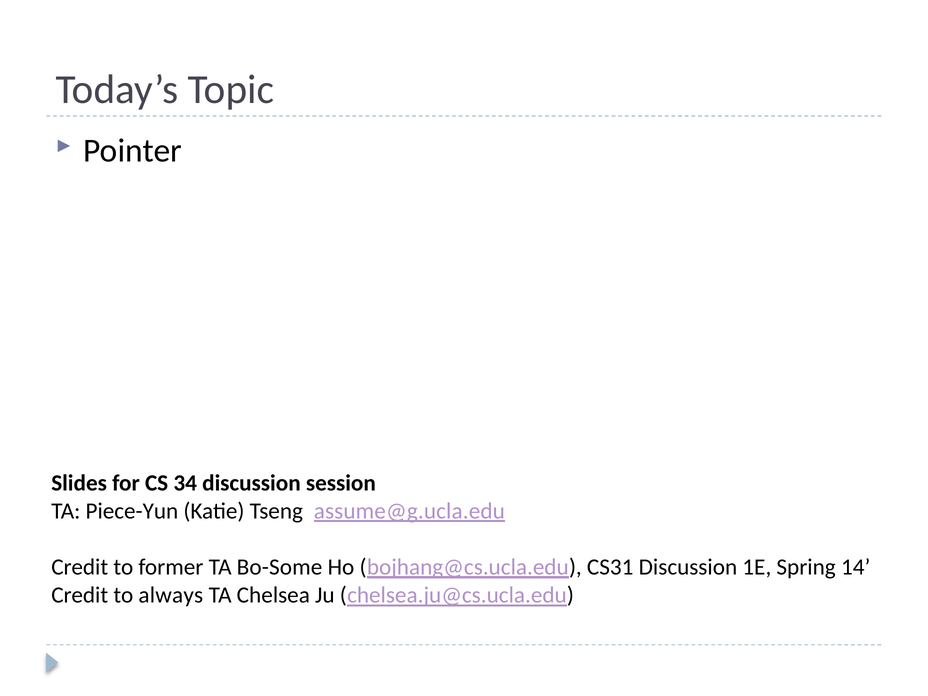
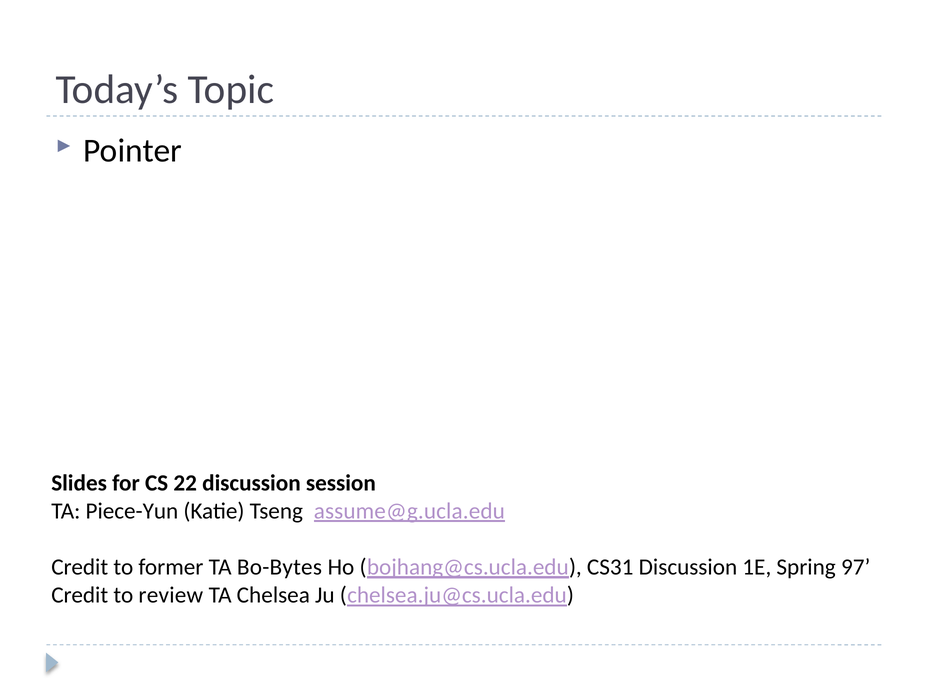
34: 34 -> 22 (185, 483)
Bo-Some: Bo-Some -> Bo-Bytes (279, 567)
14: 14 -> 97 (856, 567)
always: always -> review (171, 595)
